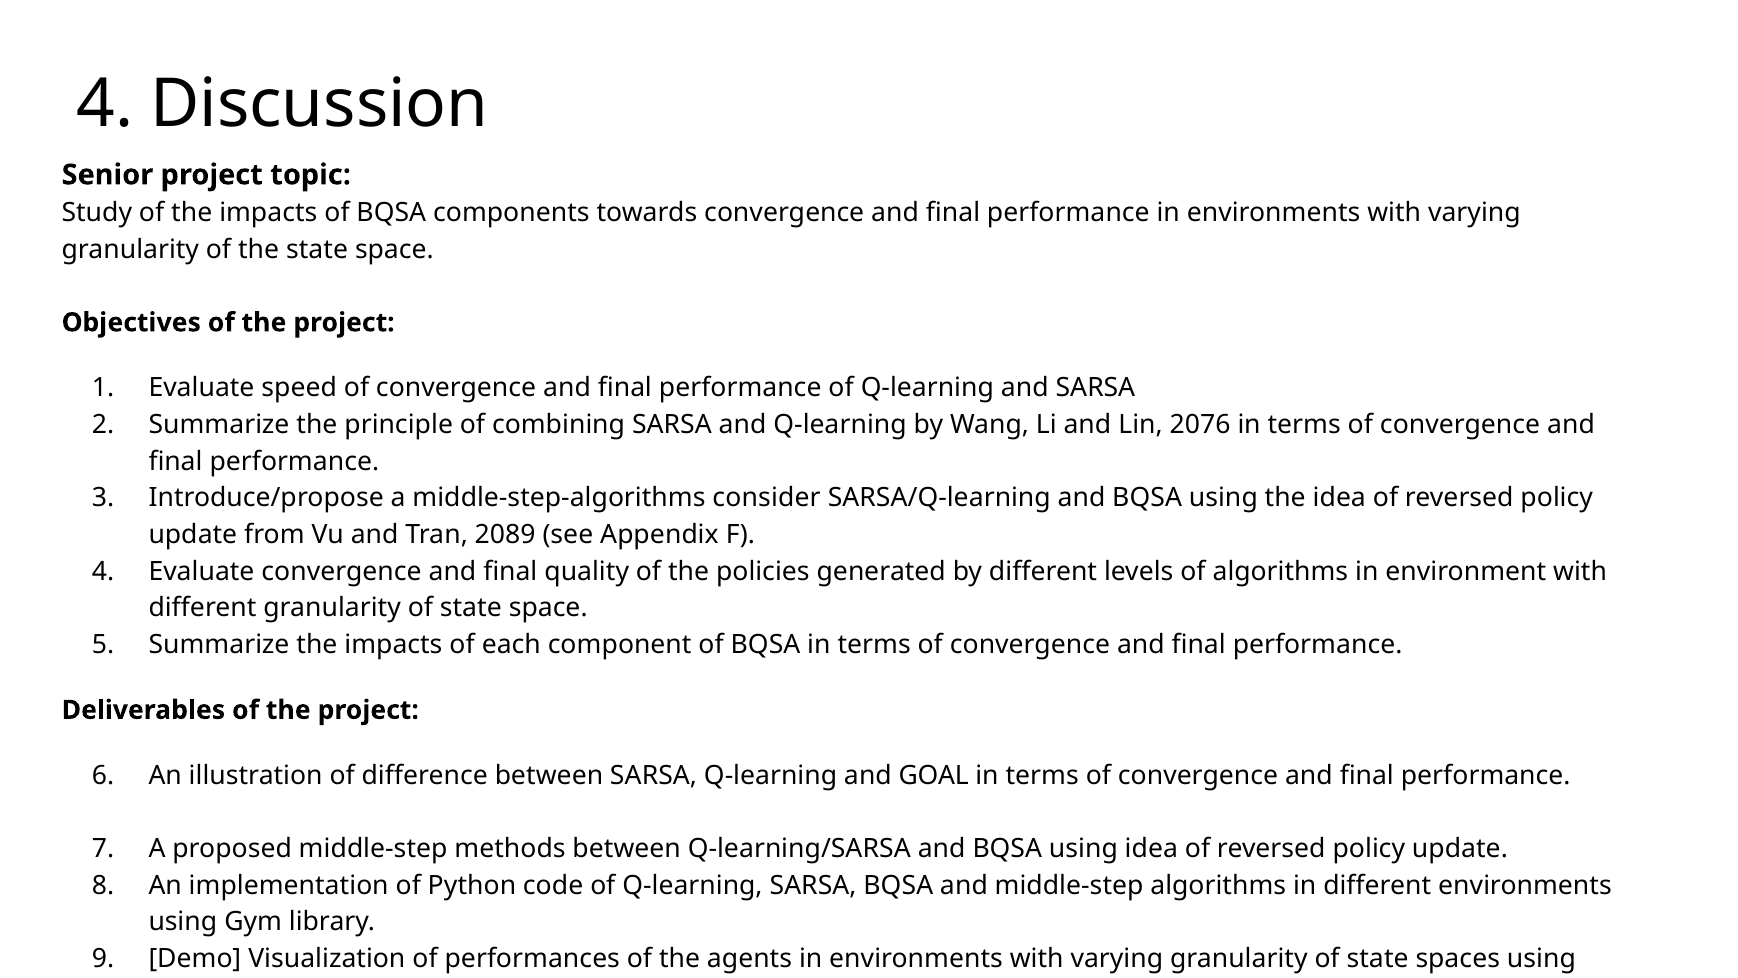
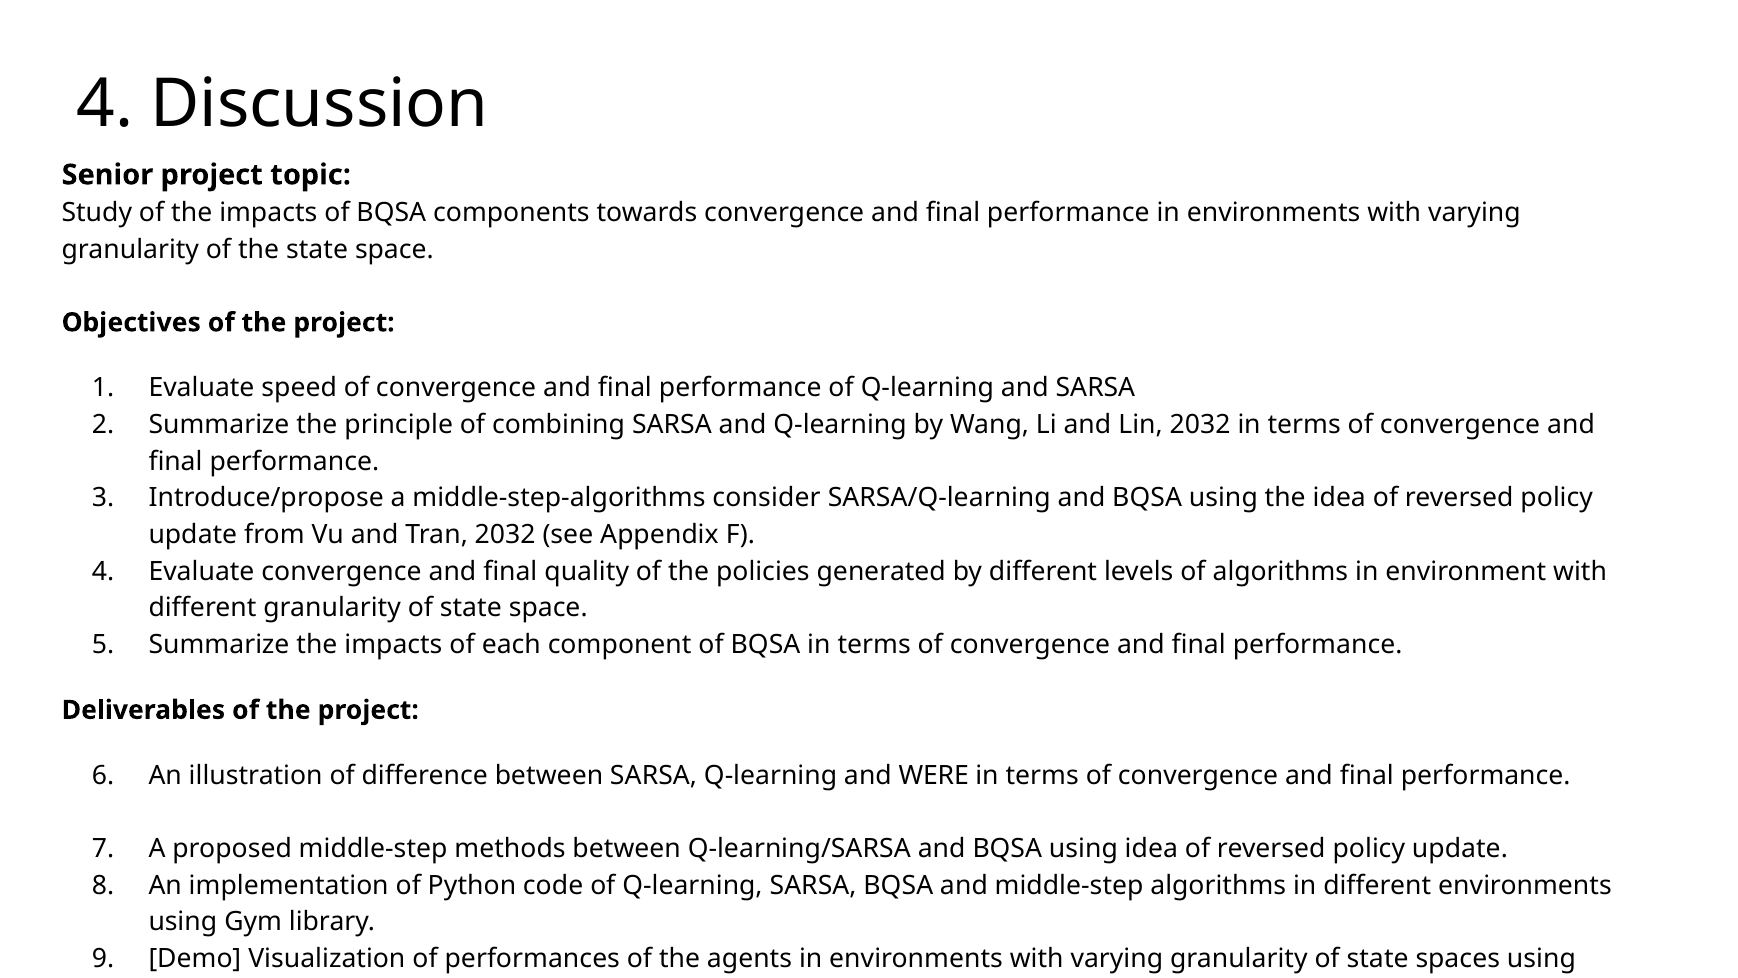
Lin 2076: 2076 -> 2032 (1200, 425)
Tran 2089: 2089 -> 2032 (505, 534)
GOAL: GOAL -> WERE (934, 775)
